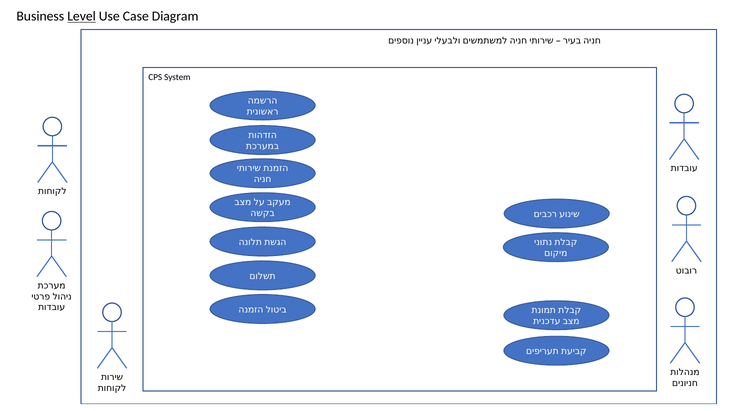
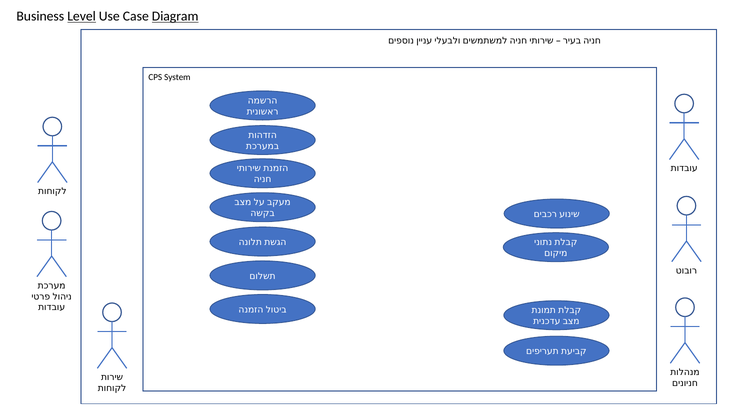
Diagram underline: none -> present (175, 16)
